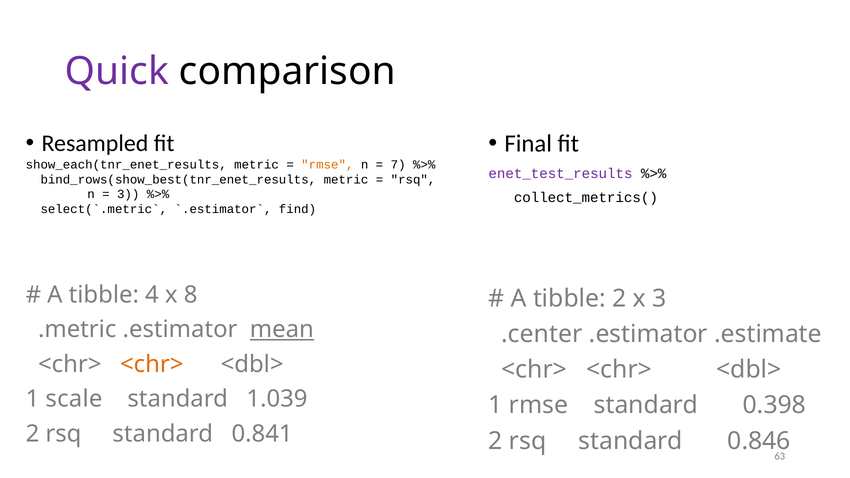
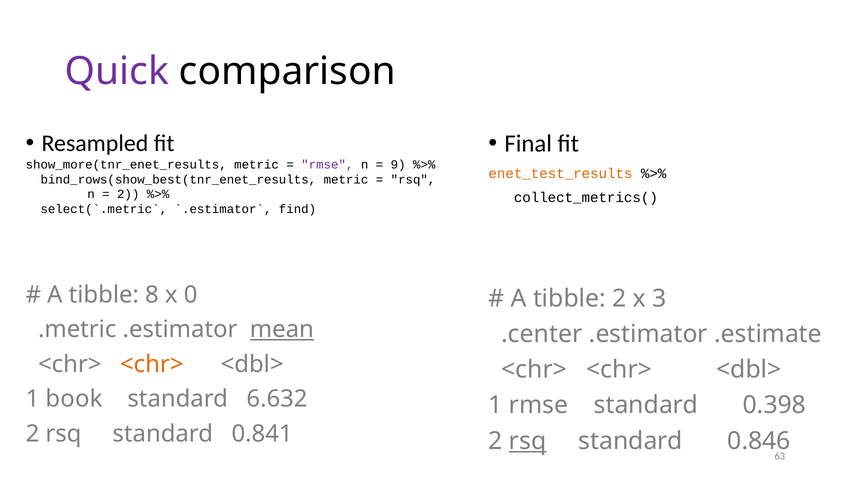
show_each(tnr_enet_results: show_each(tnr_enet_results -> show_more(tnr_enet_results (126, 165)
rmse colour: orange -> purple (327, 165)
7: 7 -> 9 (398, 165)
enet_test_results colour: purple -> orange (561, 174)
3: 3 -> 2 (128, 194)
4: 4 -> 8 (152, 295)
8: 8 -> 0 (191, 295)
scale: scale -> book (74, 399)
1.039: 1.039 -> 6.632 (277, 399)
rsq underline: none -> present (528, 441)
